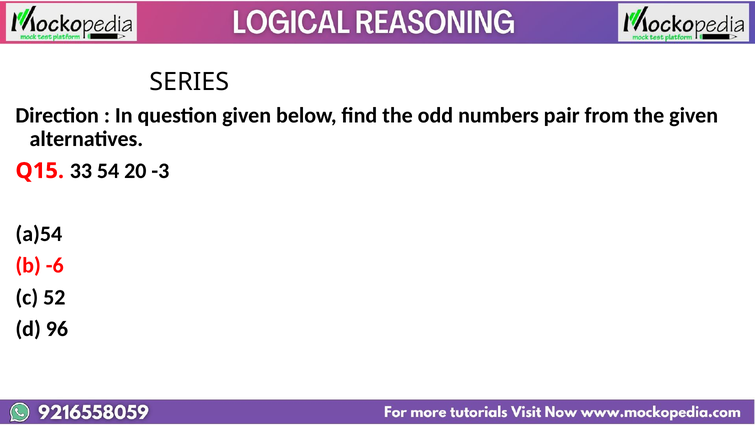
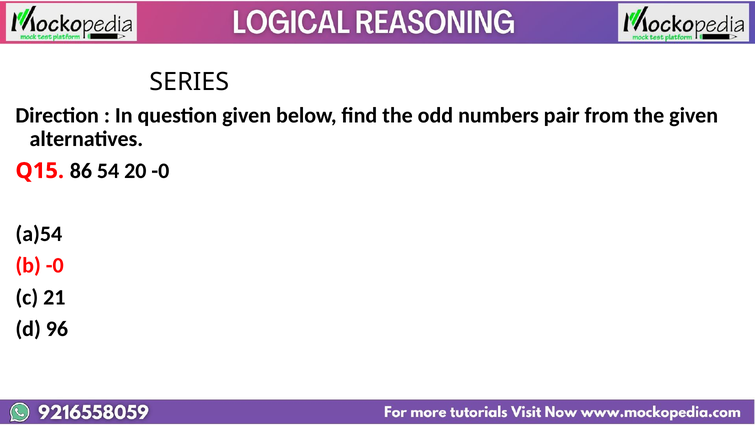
33: 33 -> 86 (81, 171)
20 -3: -3 -> -0 (160, 171)
b -6: -6 -> -0 (55, 265)
52: 52 -> 21 (54, 297)
